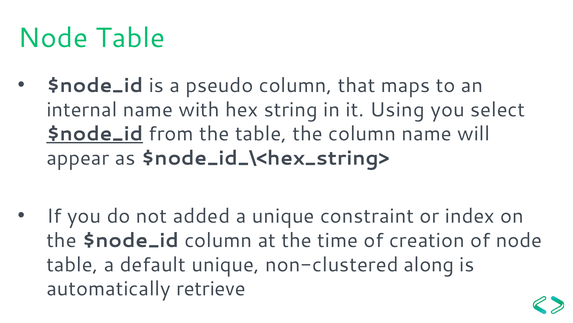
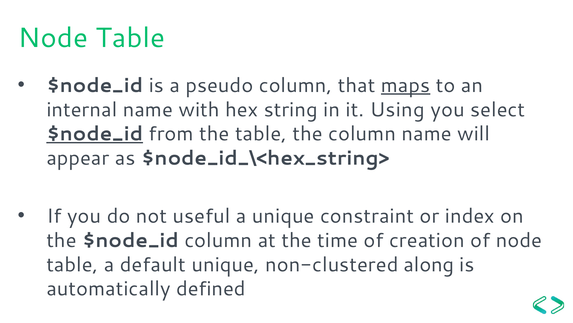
maps underline: none -> present (406, 85)
added: added -> useful (202, 216)
retrieve: retrieve -> defined (211, 288)
